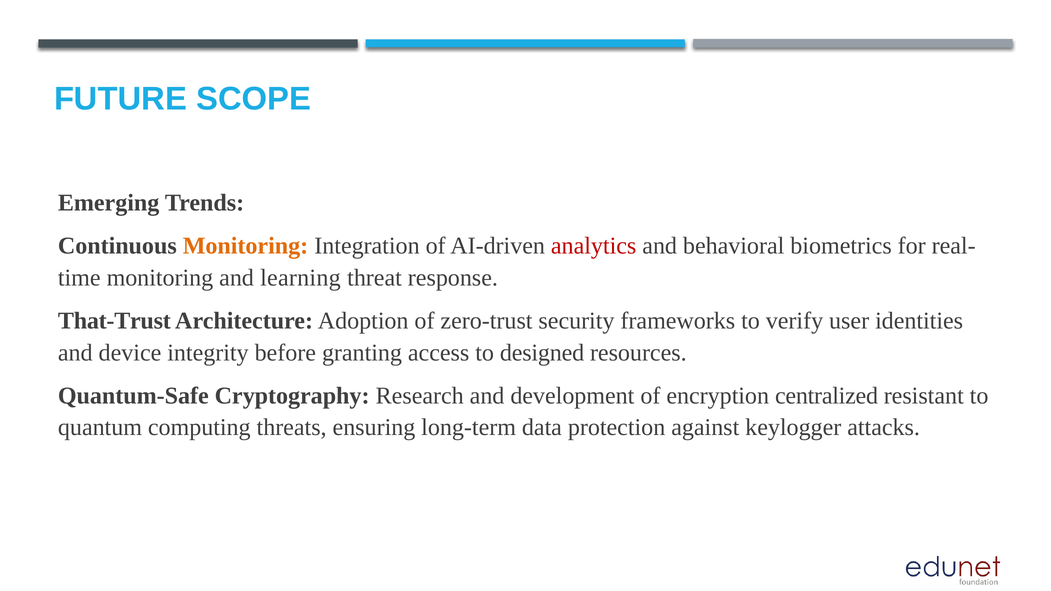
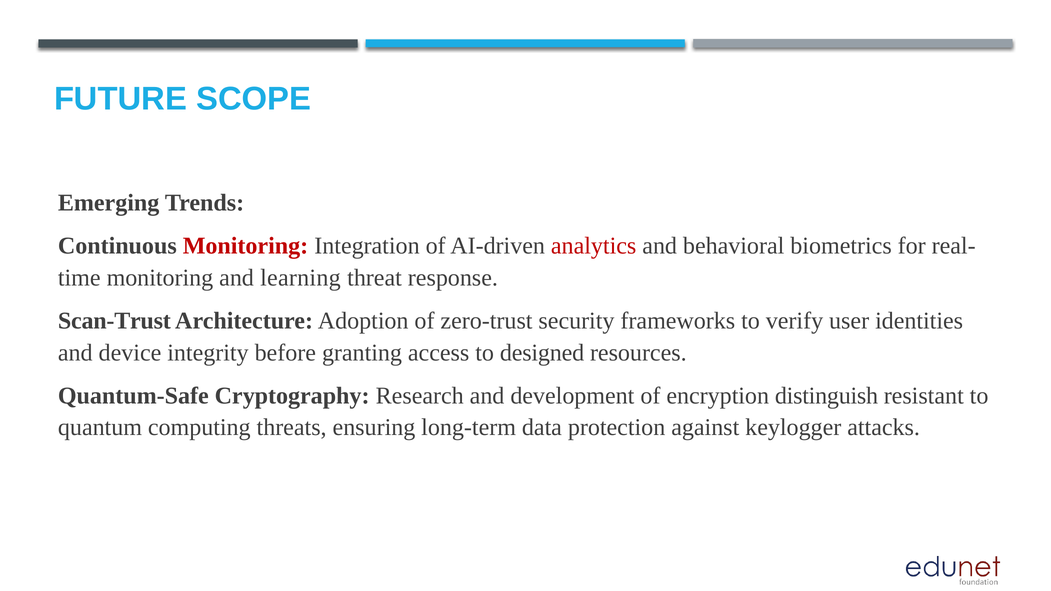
Monitoring colour: orange -> red (245, 246)
That-Trust: That-Trust -> Scan-Trust (114, 321)
centralized: centralized -> distinguish (827, 396)
